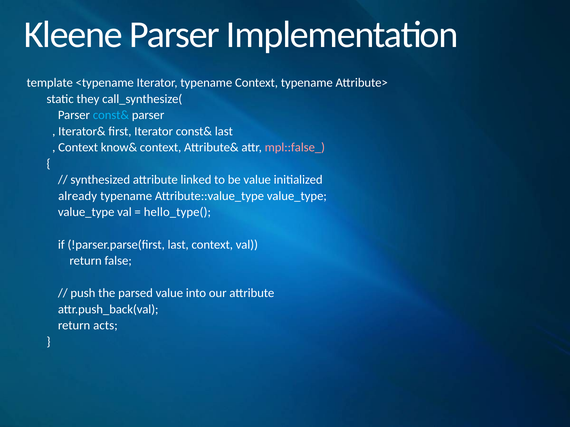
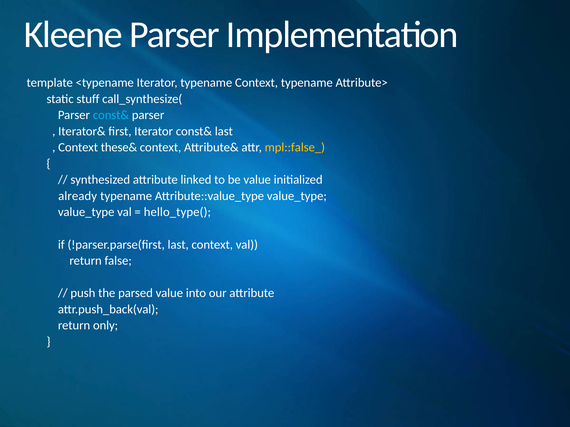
they: they -> stuff (88, 99)
know&: know& -> these& (119, 148)
mpl::false_ colour: pink -> yellow (295, 148)
acts: acts -> only (106, 326)
